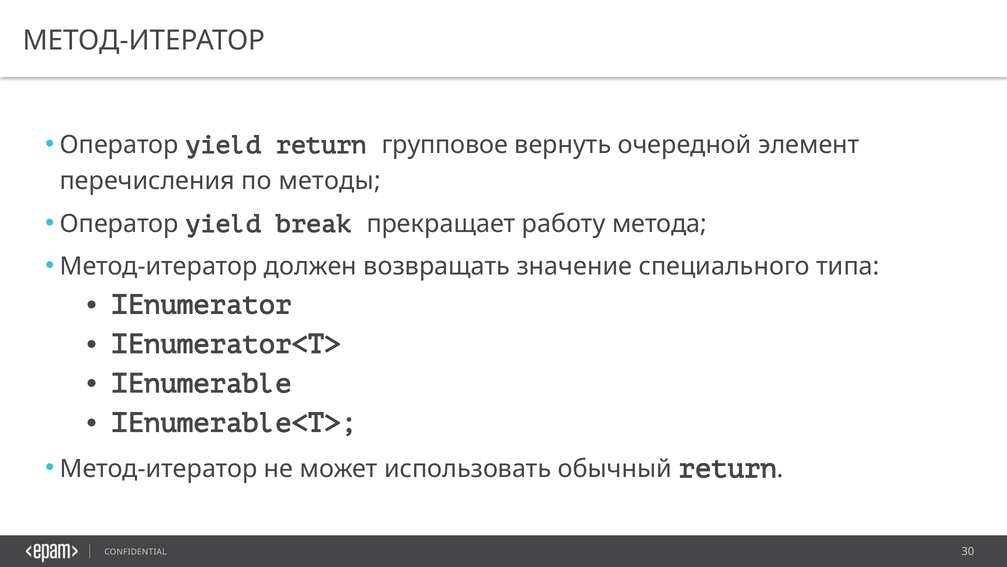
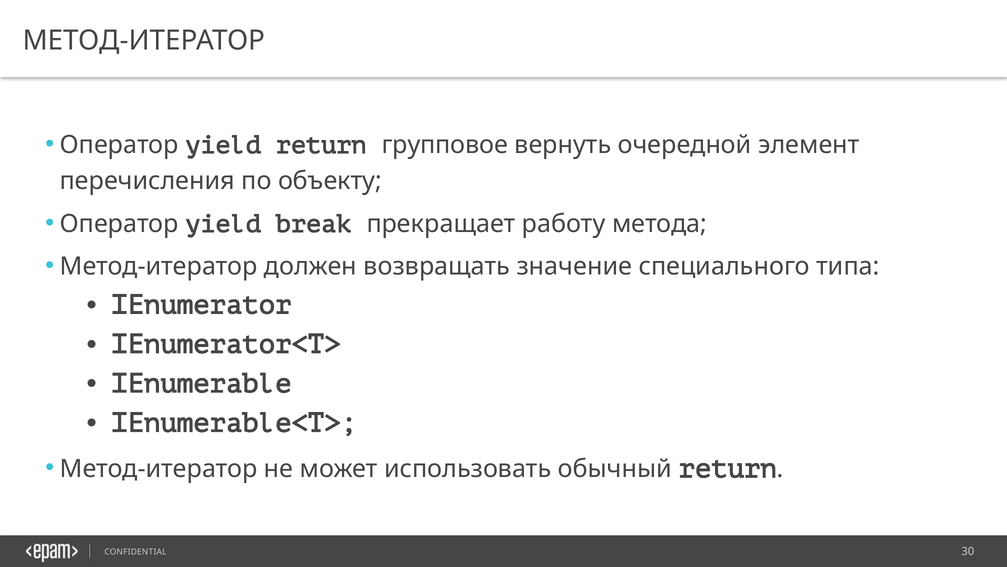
методы: методы -> объекту (330, 181)
